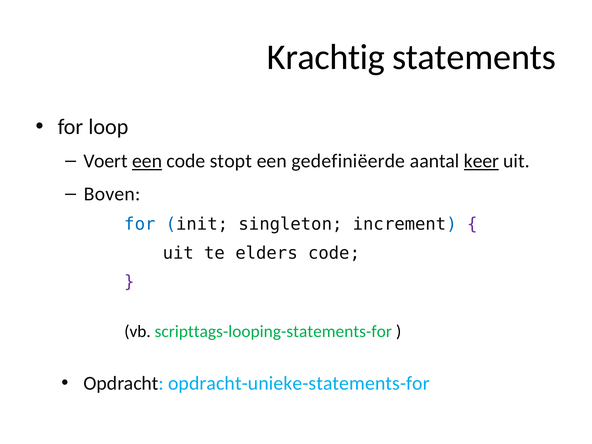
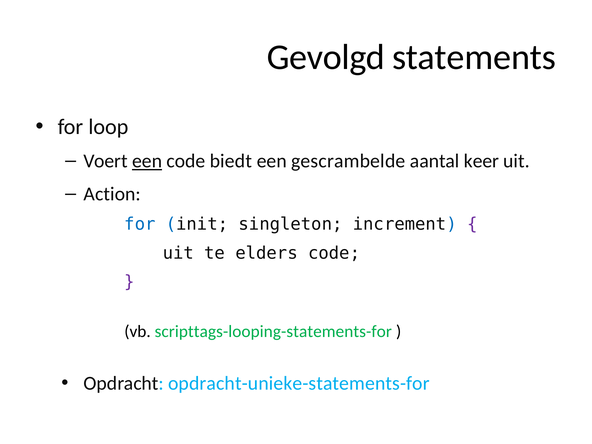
Krachtig: Krachtig -> Gevolgd (326, 57)
stopt: stopt -> biedt (231, 161)
gedefiniëerde: gedefiniëerde -> gescrambelde (348, 161)
keer underline: present -> none (481, 161)
Boven: Boven -> Action (112, 194)
